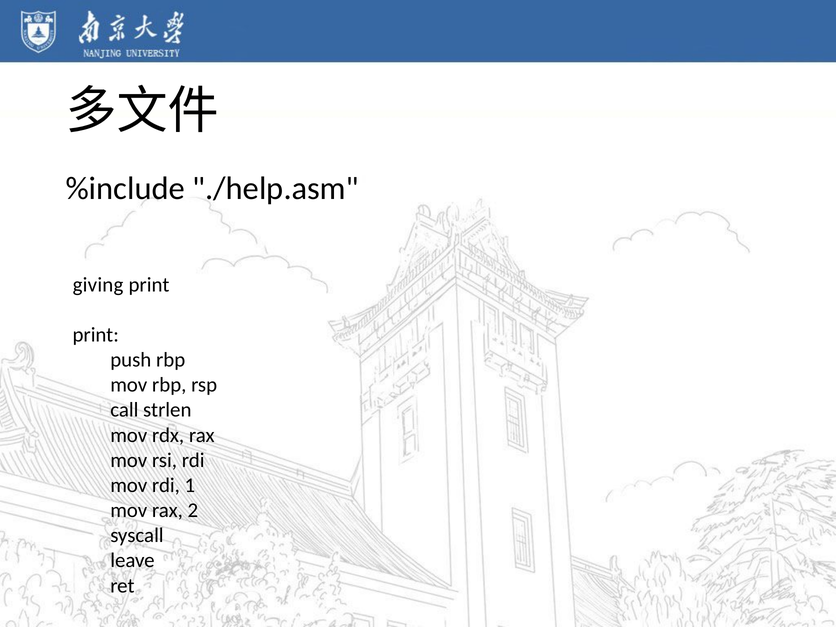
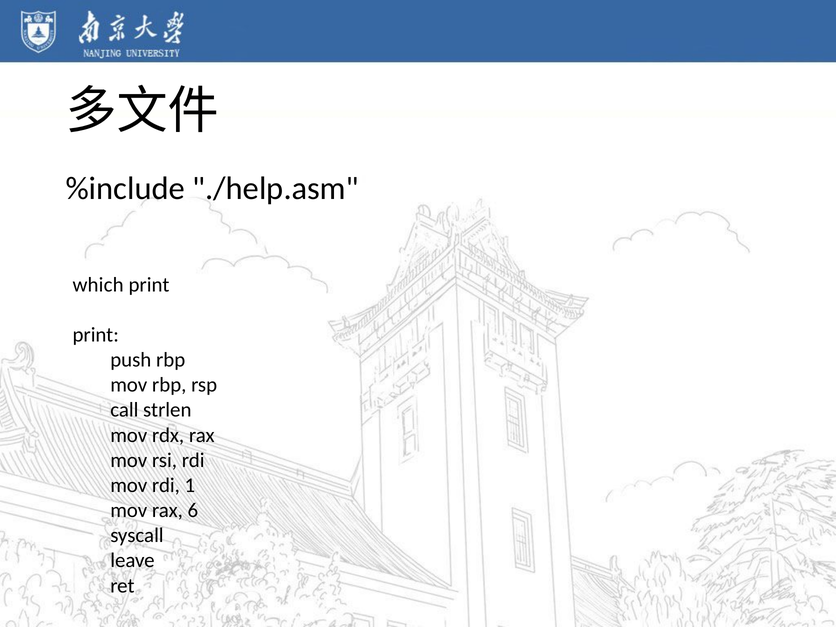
giving: giving -> which (98, 285)
2: 2 -> 6 (193, 510)
